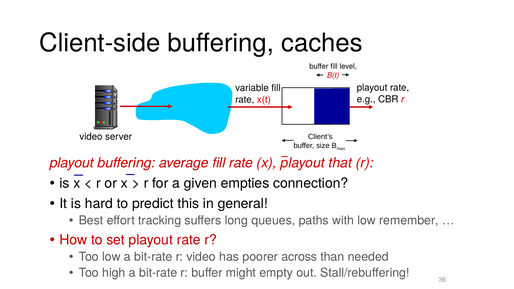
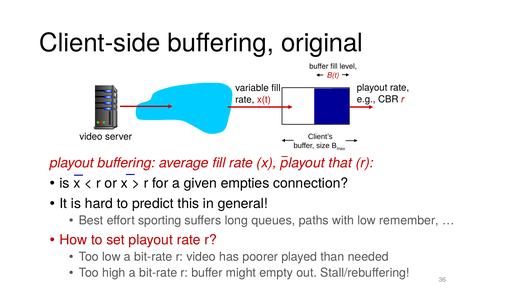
caches: caches -> original (322, 43)
tracking: tracking -> sporting (160, 221)
across: across -> played (299, 257)
